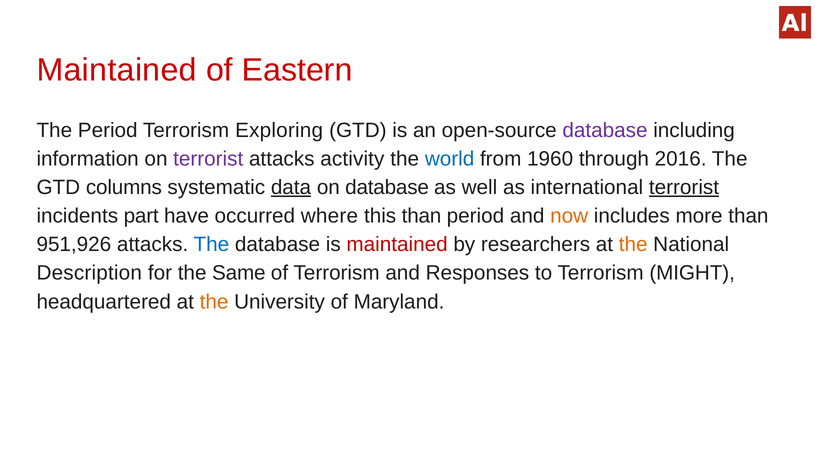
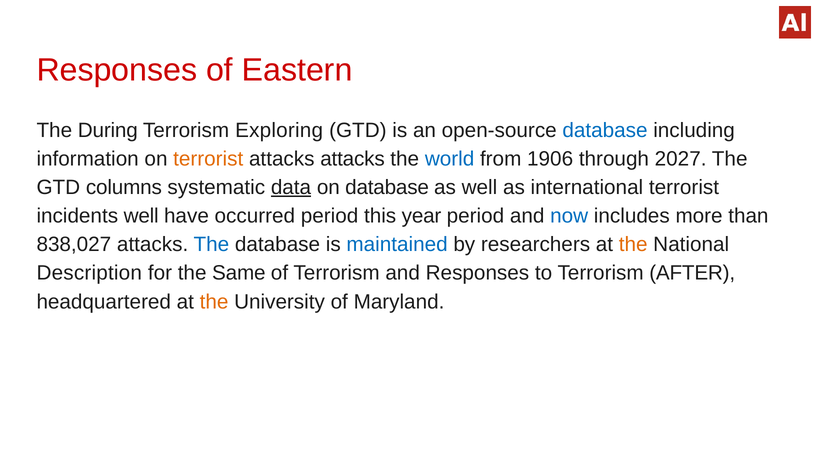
Maintained: Maintained -> Responses (117, 70)
The Period: Period -> During (108, 130)
database colour: purple -> blue (605, 130)
terrorist colour: purple -> orange (208, 159)
attacks activity: activity -> attacks (353, 159)
1960: 1960 -> 1906 (550, 159)
2016: 2016 -> 2027 (681, 159)
terrorist underline: present -> none (684, 187)
incidents part: part -> well (141, 216)
occurred where: where -> period (330, 216)
this than: than -> year (422, 216)
now colour: orange -> blue (569, 216)
951,926: 951,926 -> 838,027 (74, 244)
maintained colour: red -> blue (397, 244)
MIGHT: MIGHT -> AFTER (692, 273)
